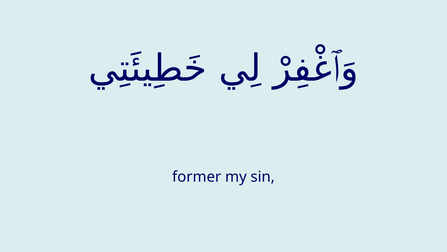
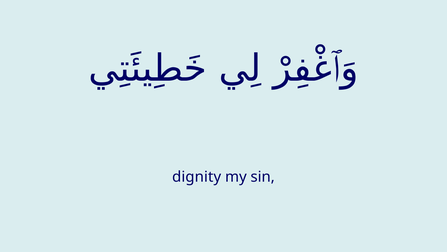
former: former -> dignity (197, 176)
